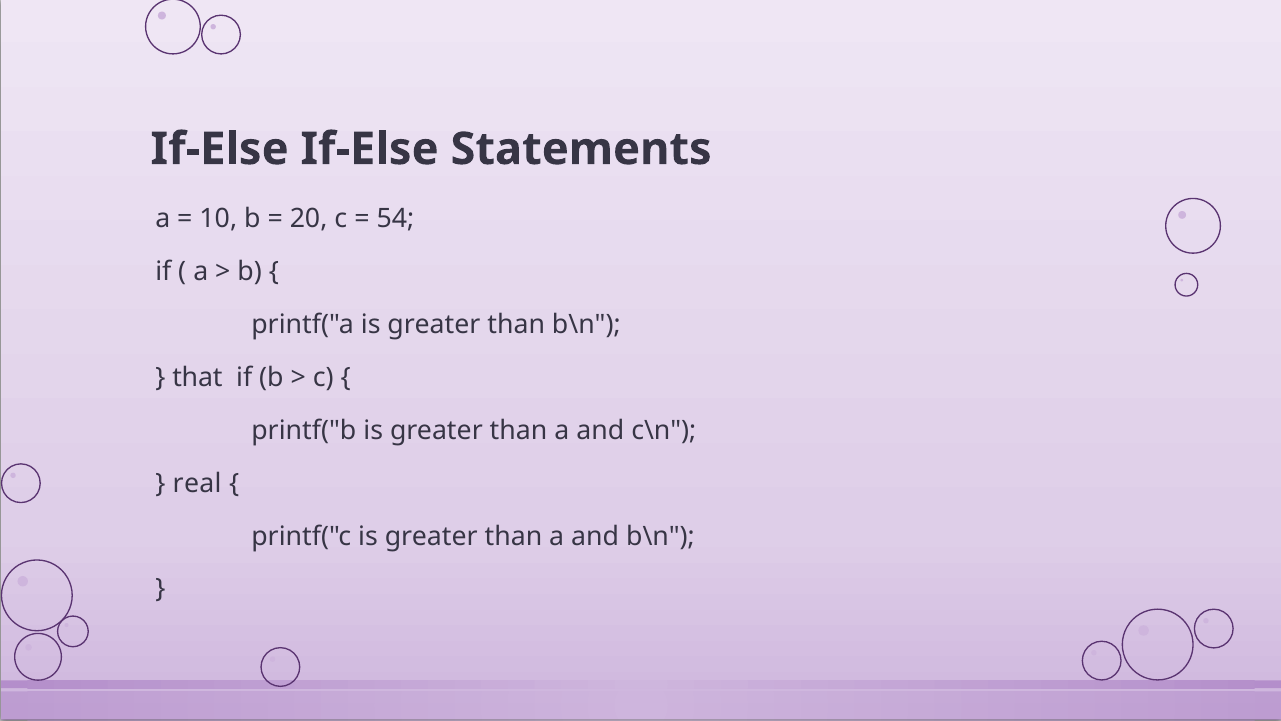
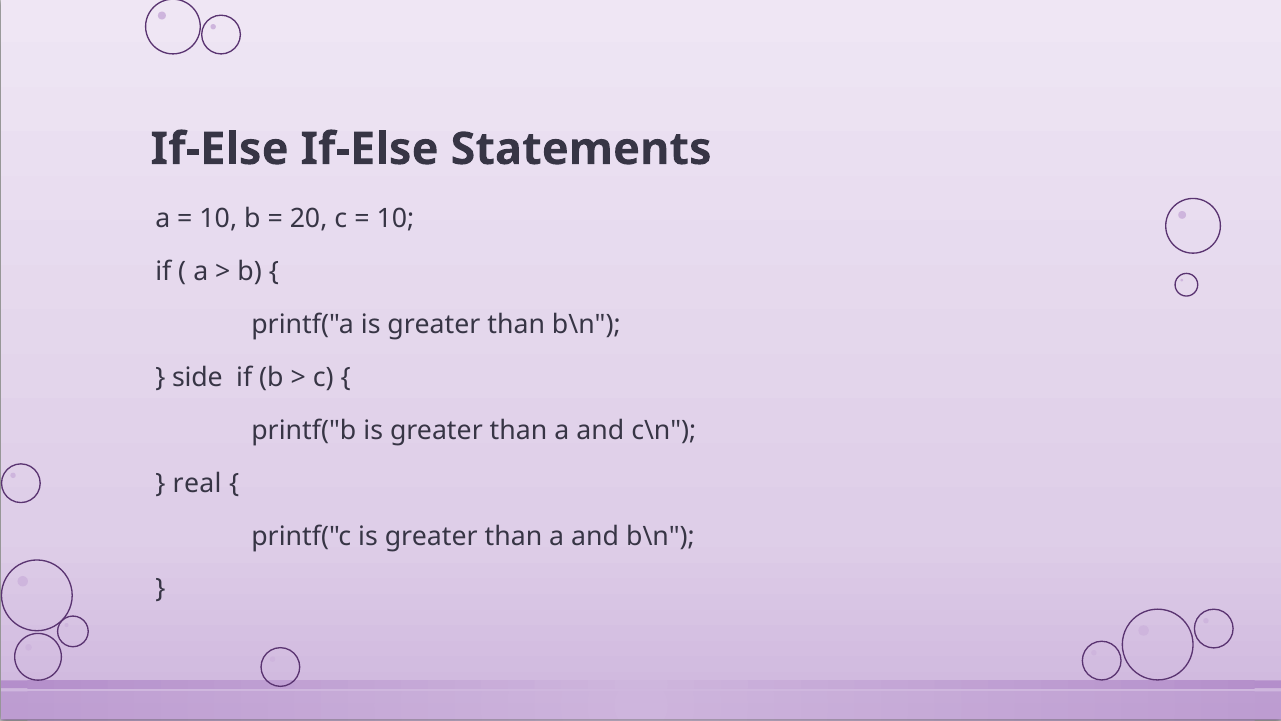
54: 54 -> 10 (395, 219)
that: that -> side (197, 377)
